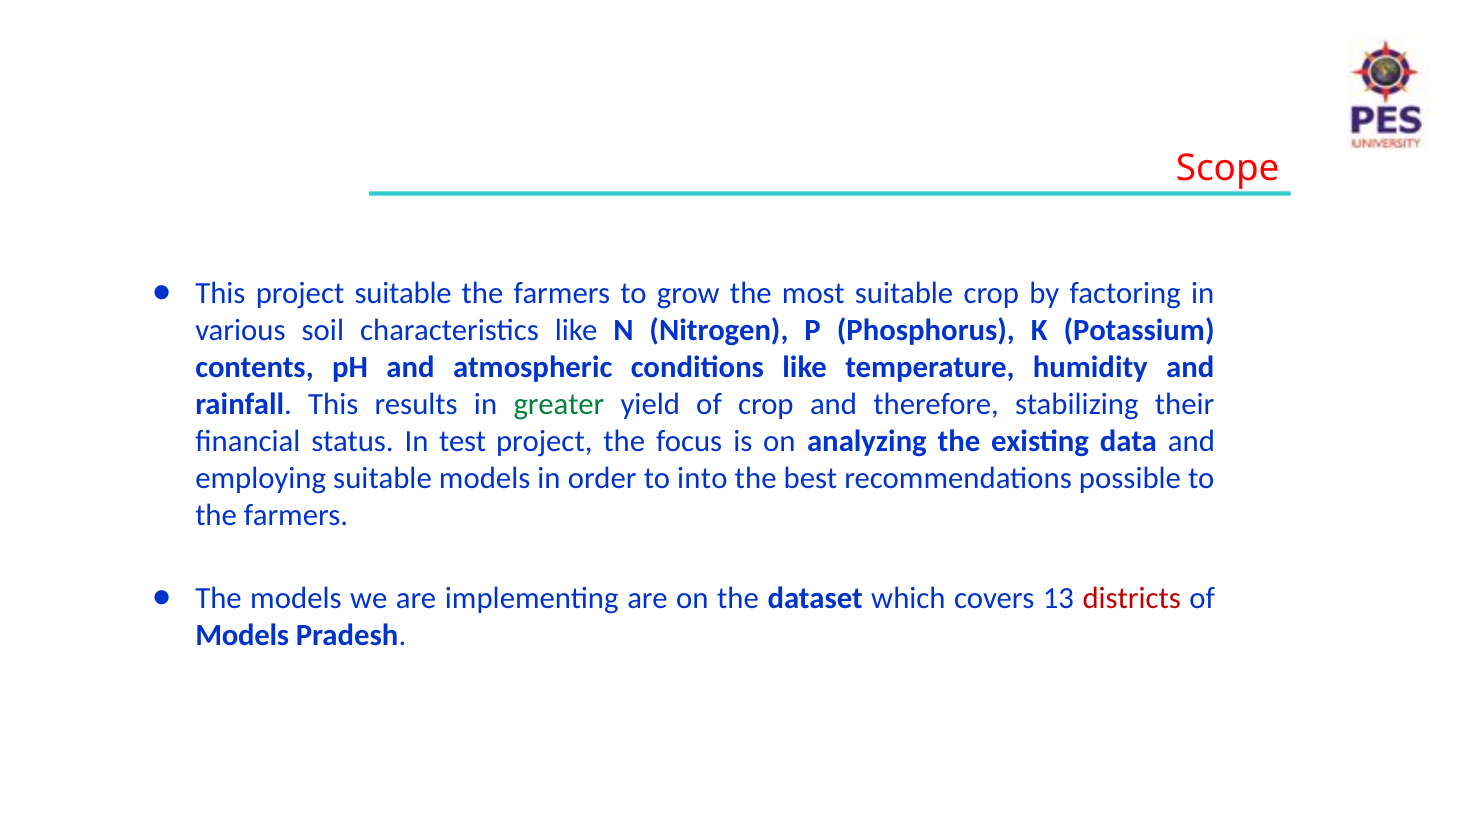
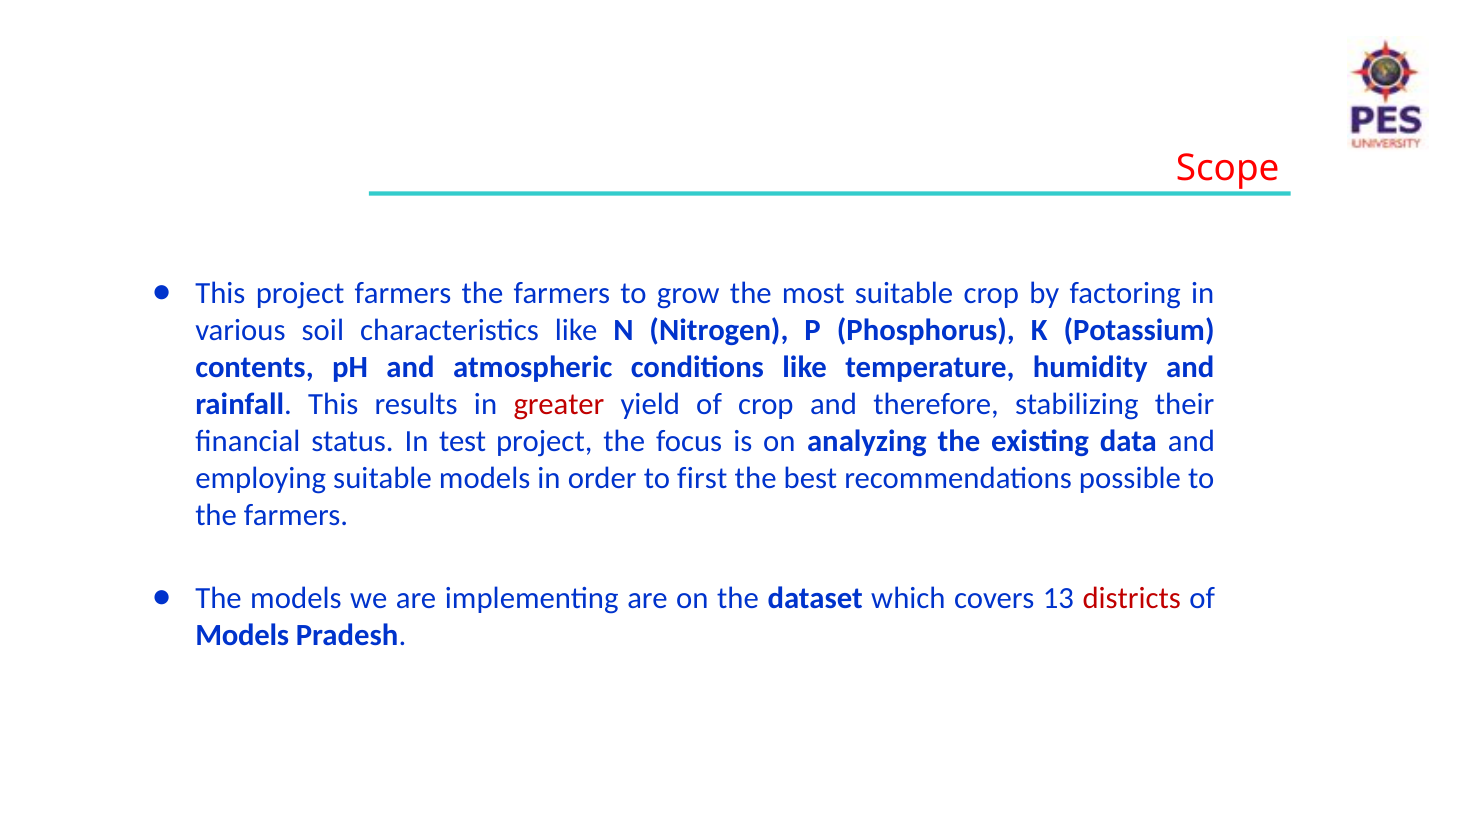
project suitable: suitable -> farmers (403, 293)
greater colour: green -> red (559, 404)
into: into -> first (702, 478)
